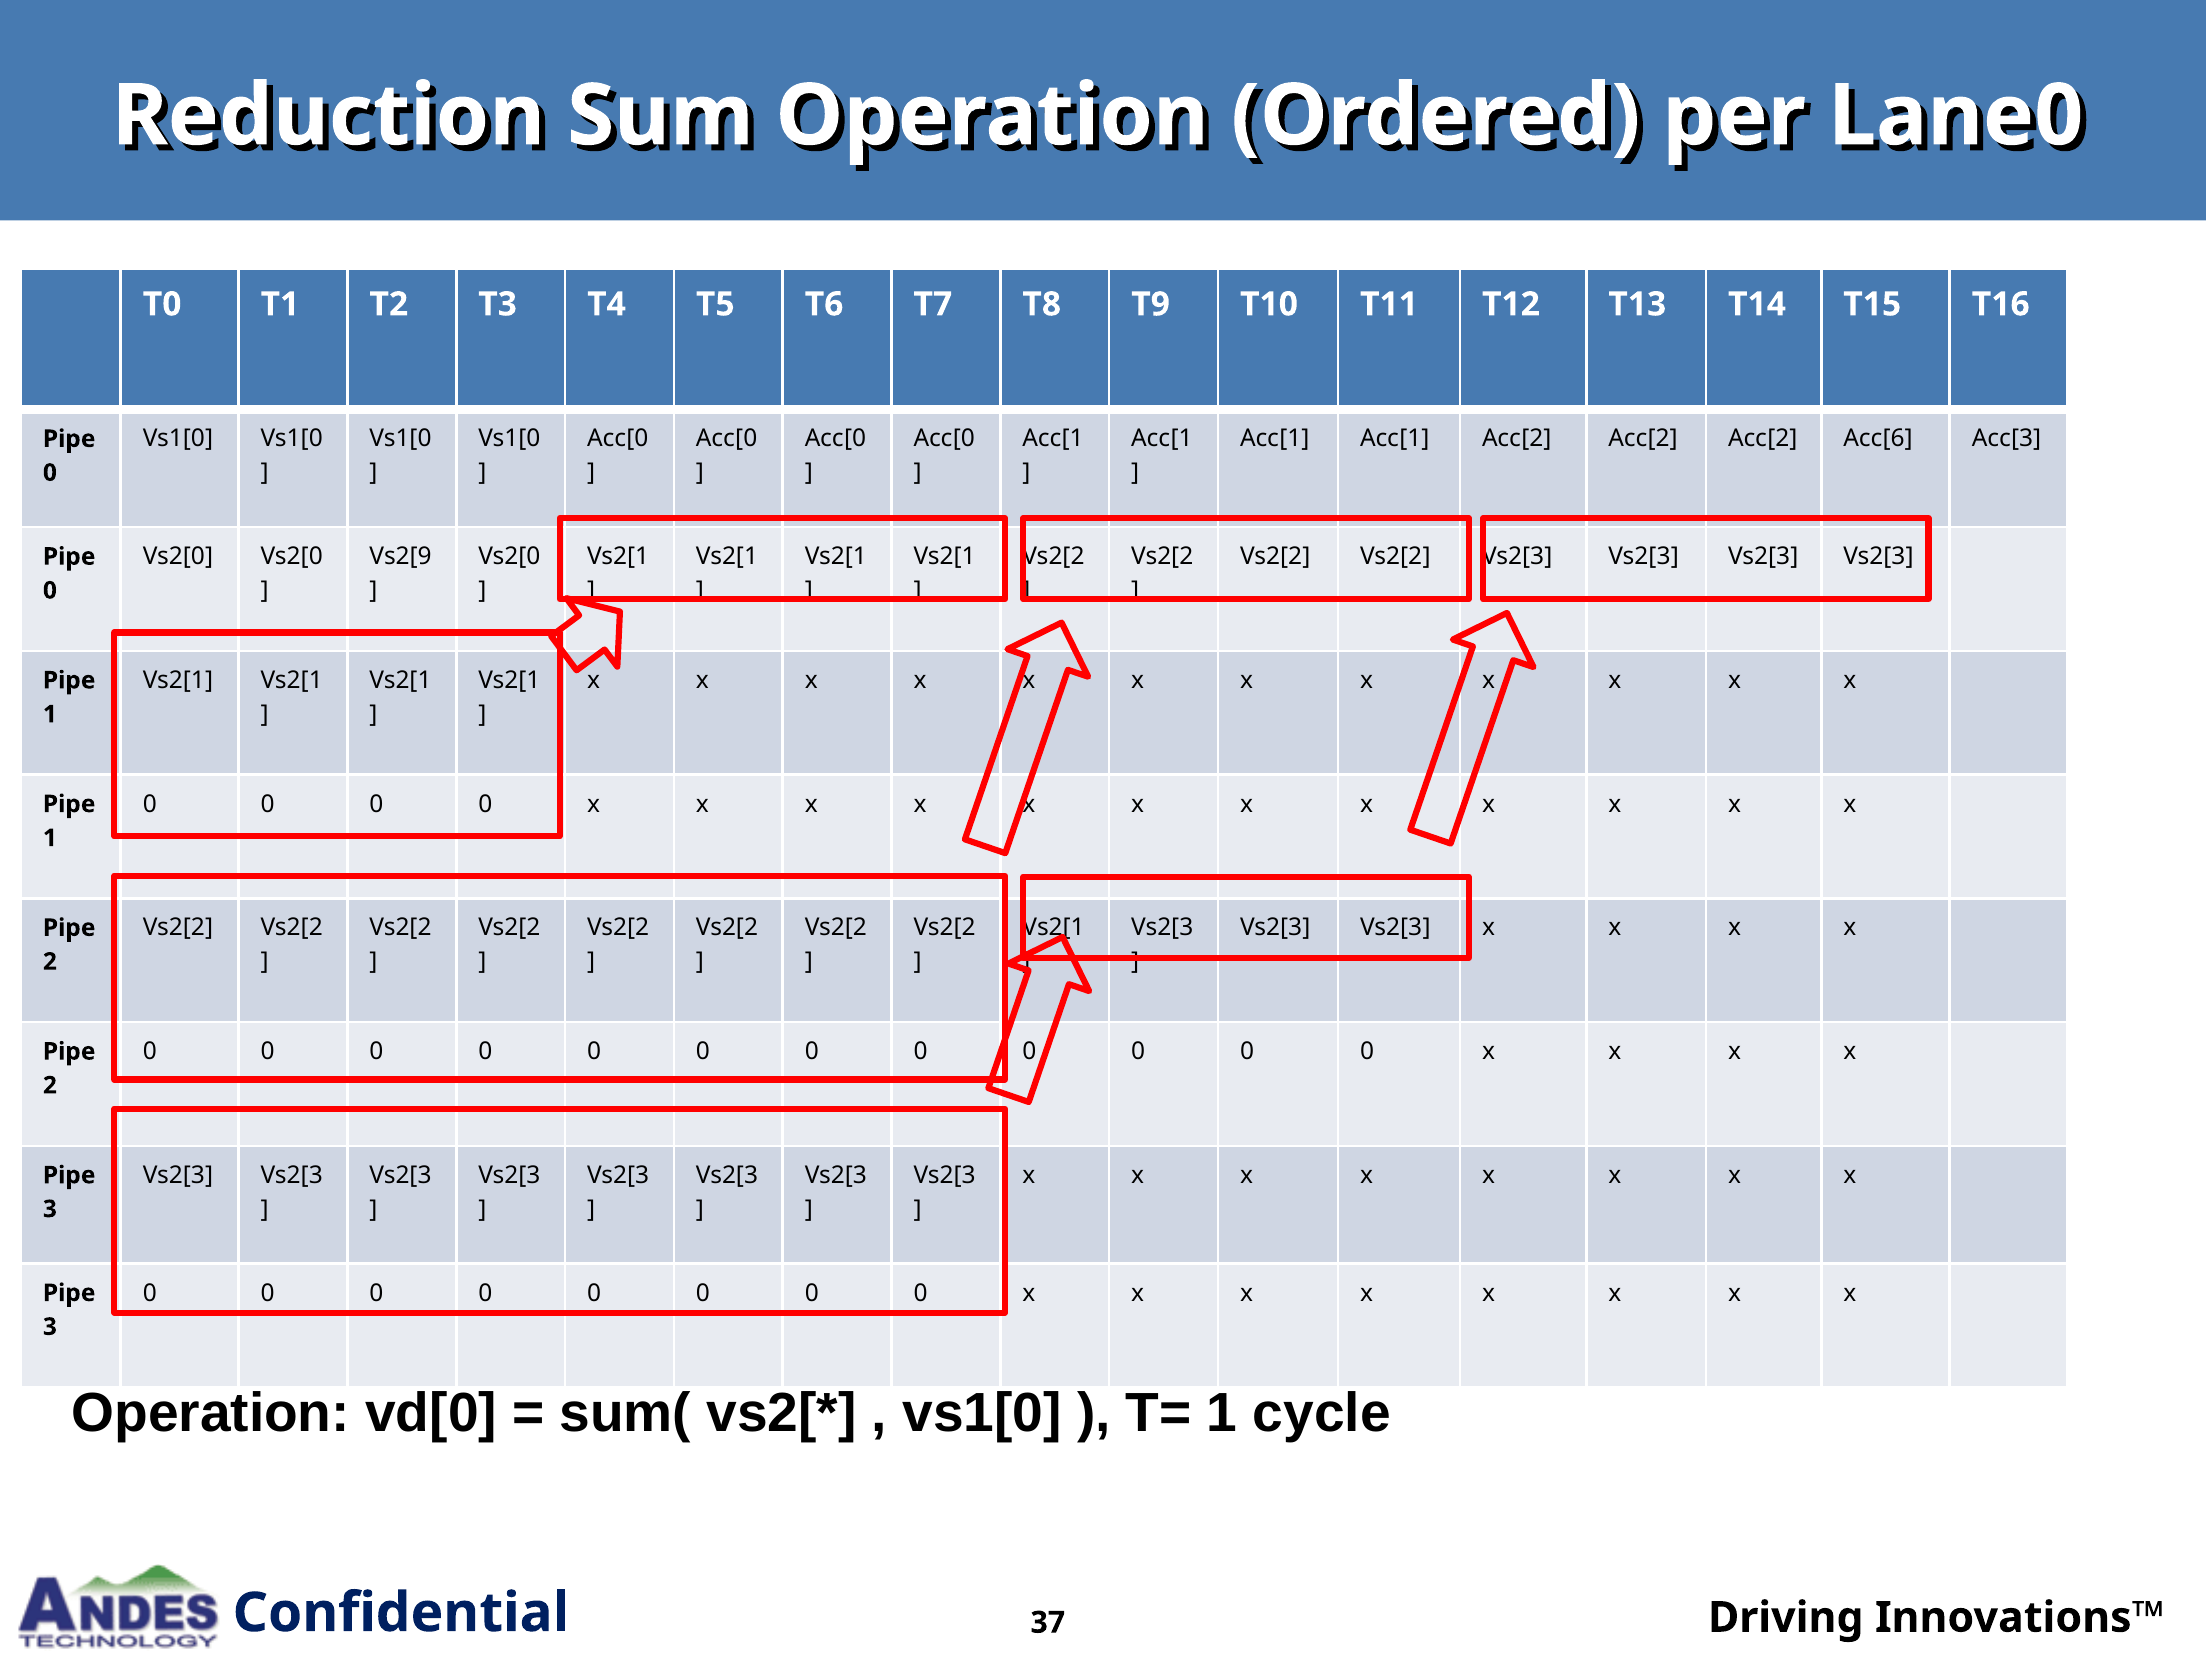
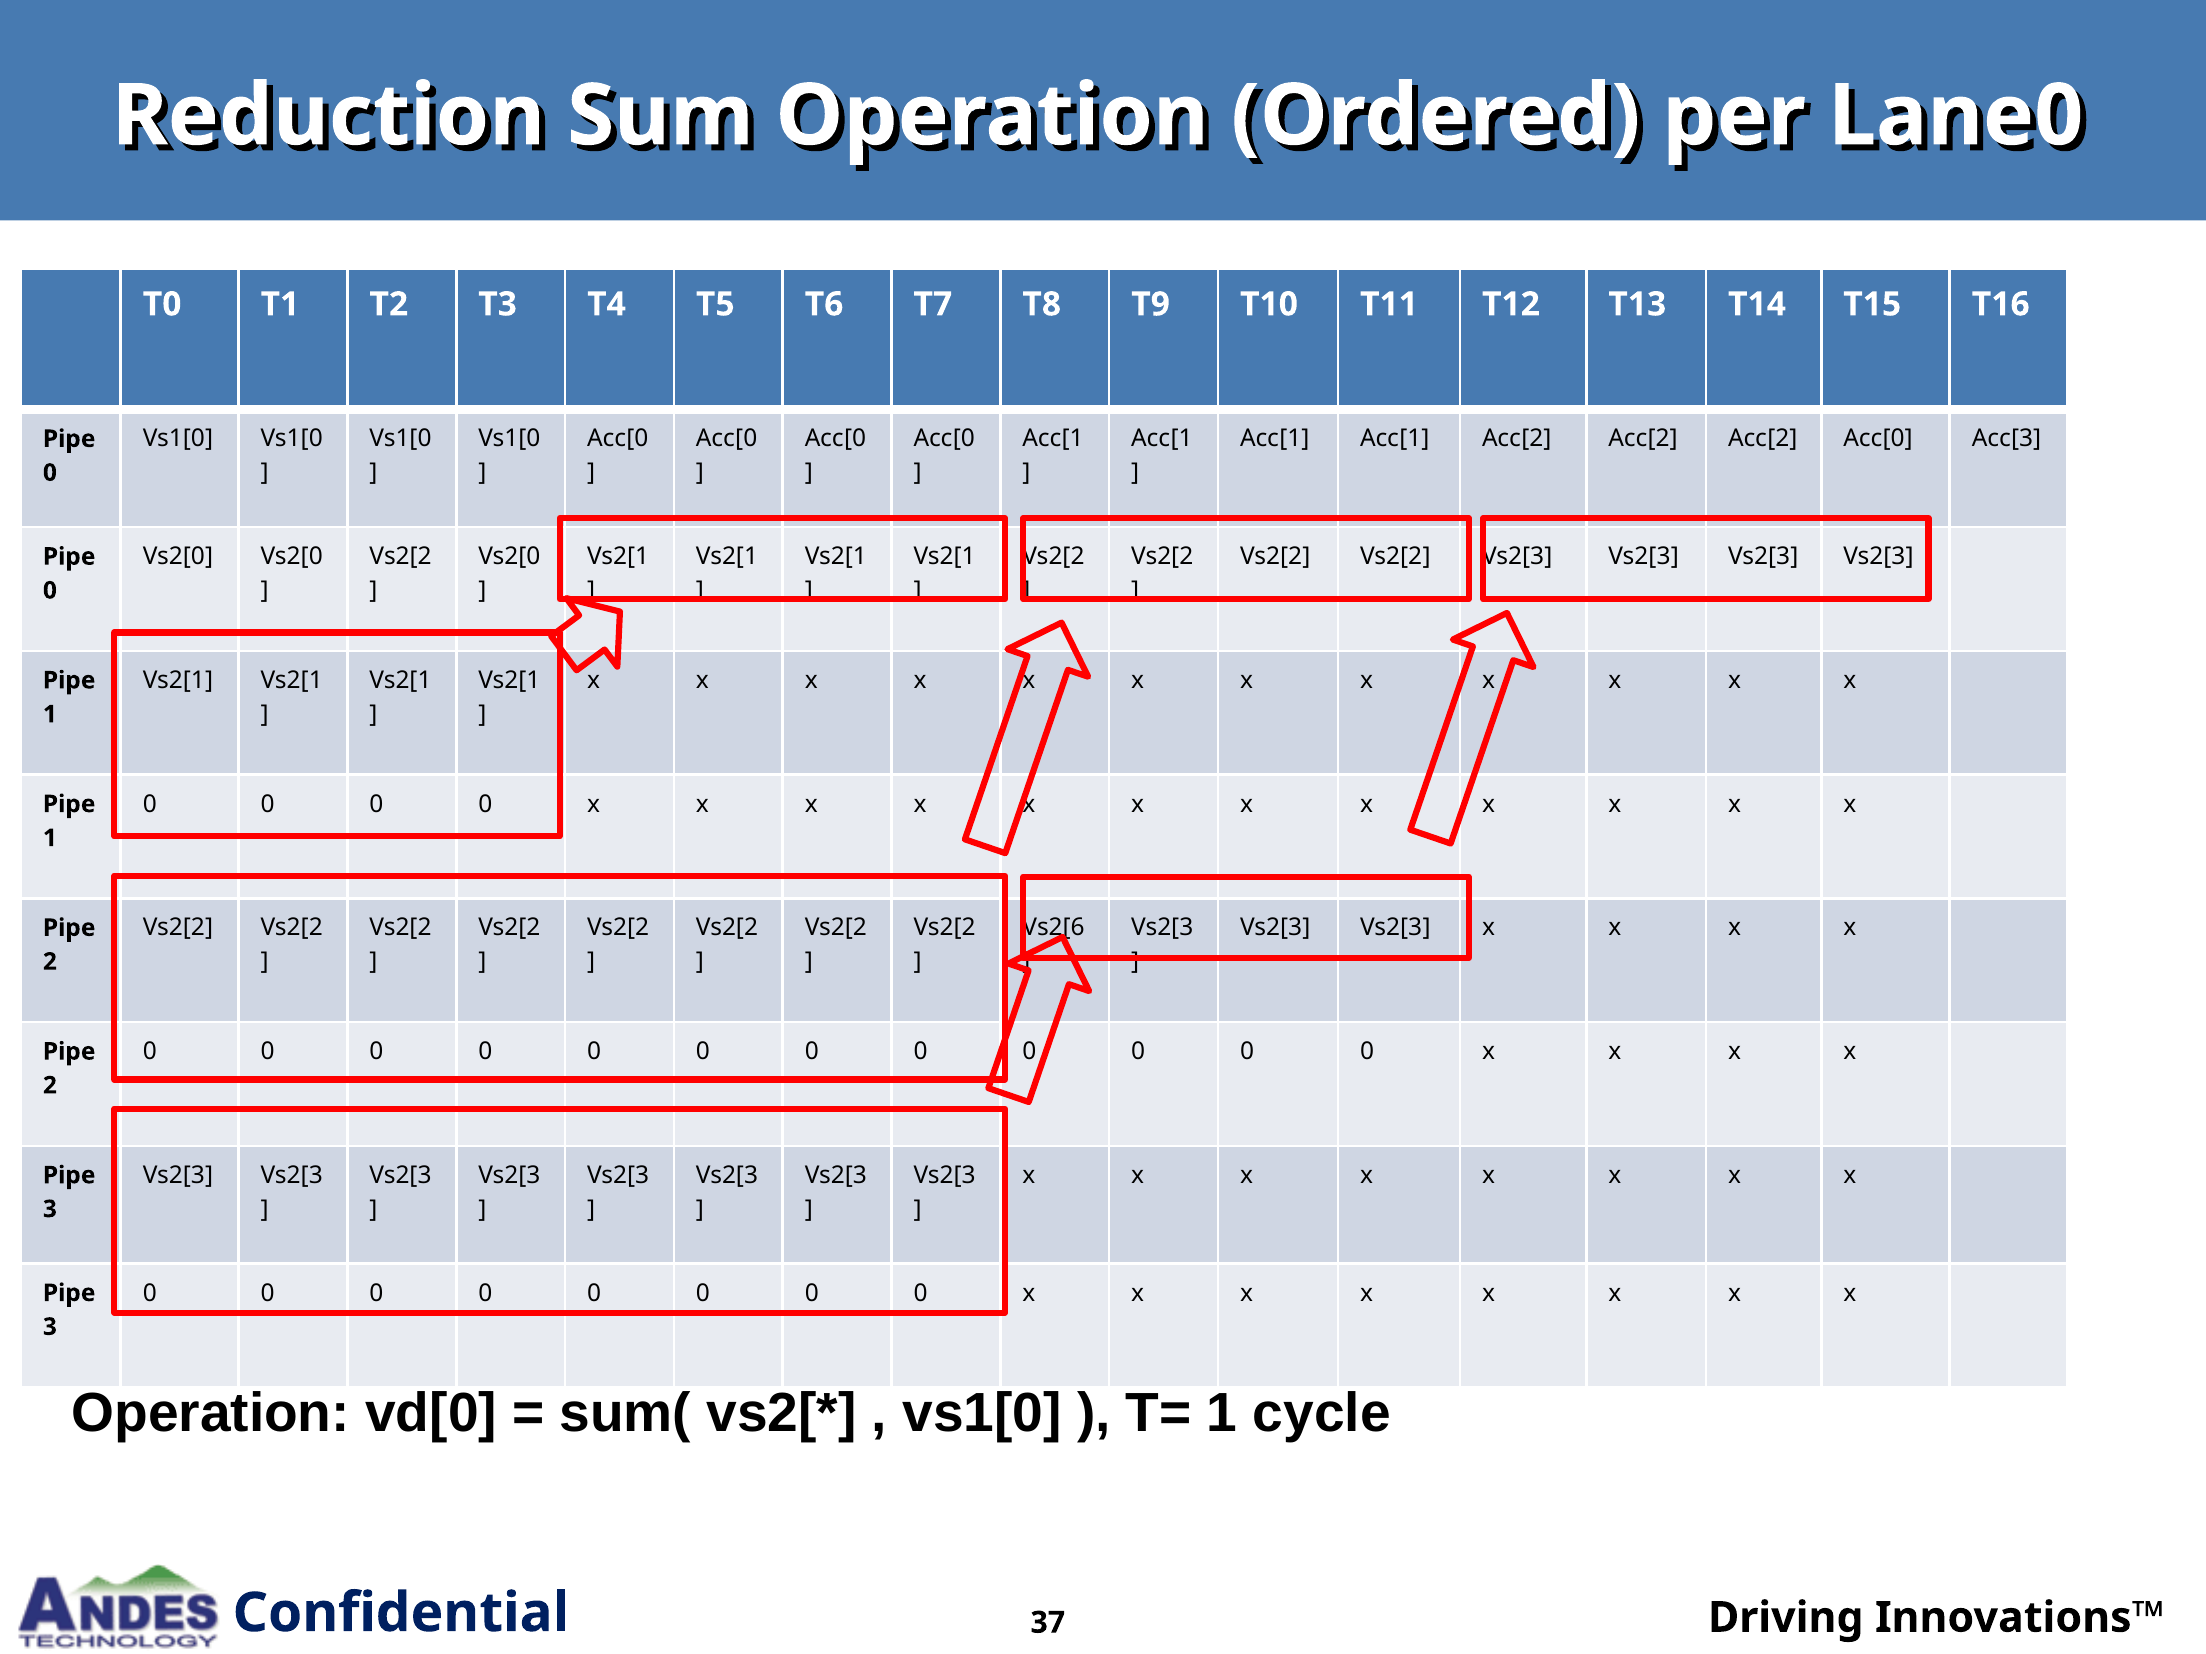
Acc[2 Acc[6: Acc[6 -> Acc[0 (1878, 439)
Vs2[9: Vs2[9 -> Vs2[2 (401, 557)
Vs2[1: Vs2[1 -> Vs2[6 (1054, 928)
